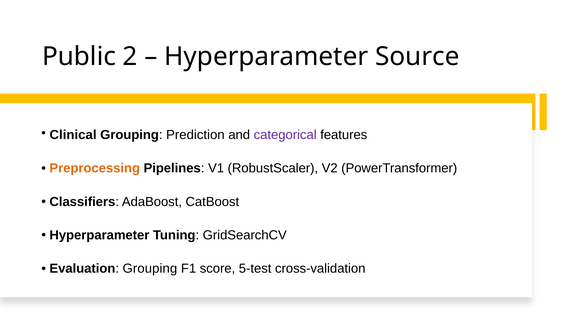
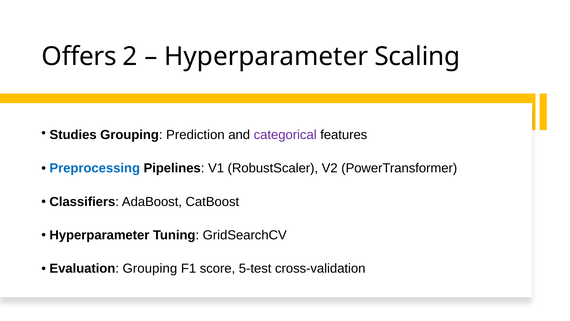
Public: Public -> Offers (79, 56)
Source: Source -> Scaling (417, 56)
Clinical: Clinical -> Studies (73, 135)
Preprocessing colour: orange -> blue (95, 168)
